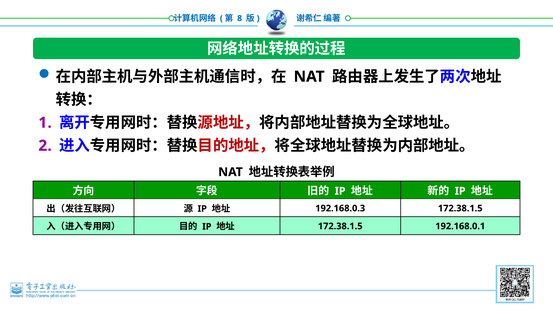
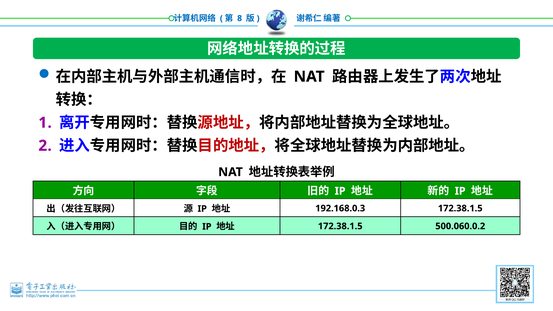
192.168.0.1: 192.168.0.1 -> 500.060.0.2 (460, 226)
